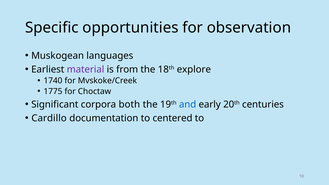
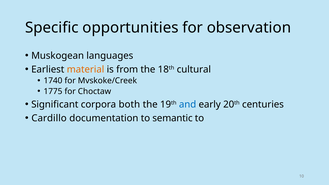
material colour: purple -> orange (85, 69)
explore: explore -> cultural (194, 69)
centered: centered -> semantic (173, 118)
